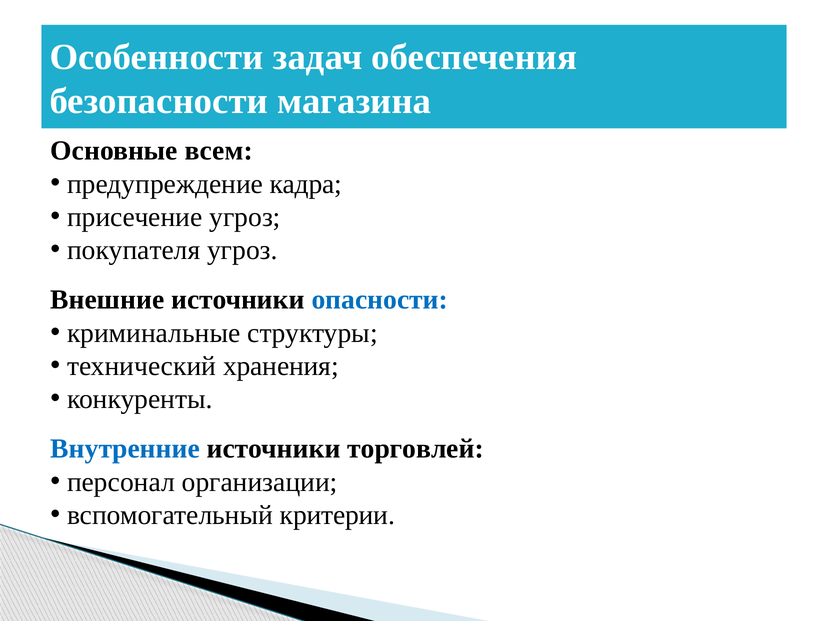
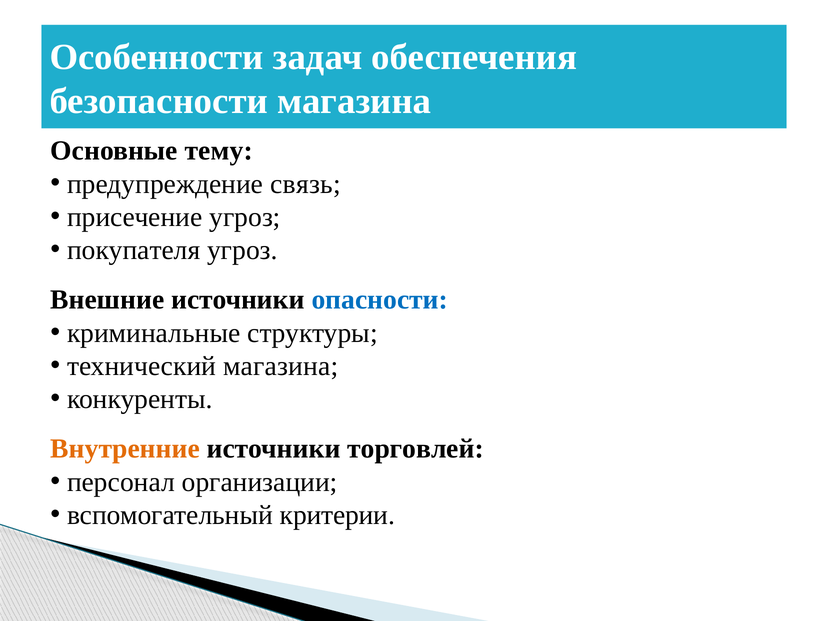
всем: всем -> тему (219, 151)
кадра: кадра -> связь (306, 184)
технический хранения: хранения -> магазина (281, 366)
Внутренние colour: blue -> orange (125, 449)
